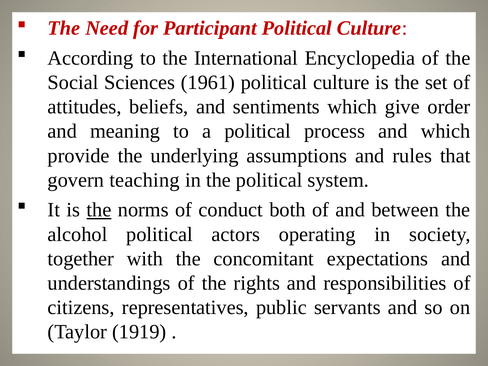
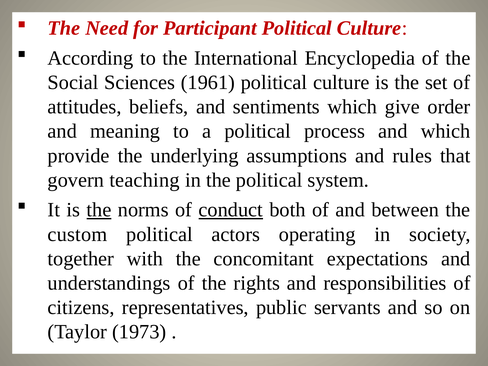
conduct underline: none -> present (231, 210)
alcohol: alcohol -> custom (77, 234)
1919: 1919 -> 1973 (139, 332)
